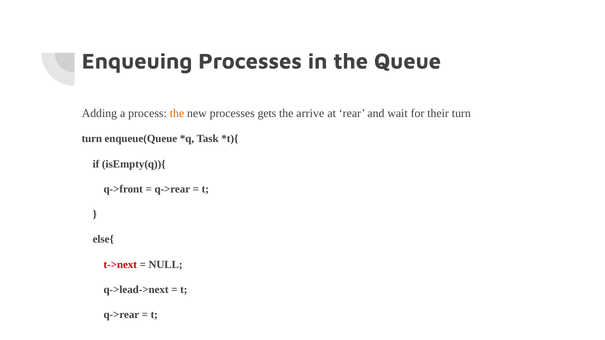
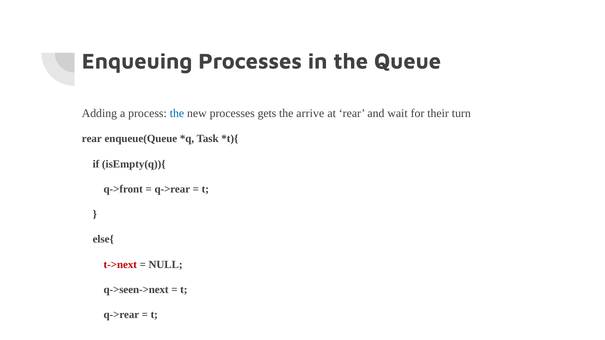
the colour: orange -> blue (177, 113)
turn: turn -> rear (92, 139)
q->lead->next: q->lead->next -> q->seen->next (136, 290)
